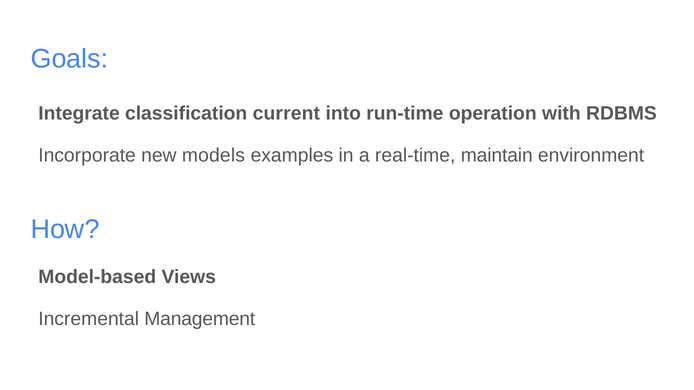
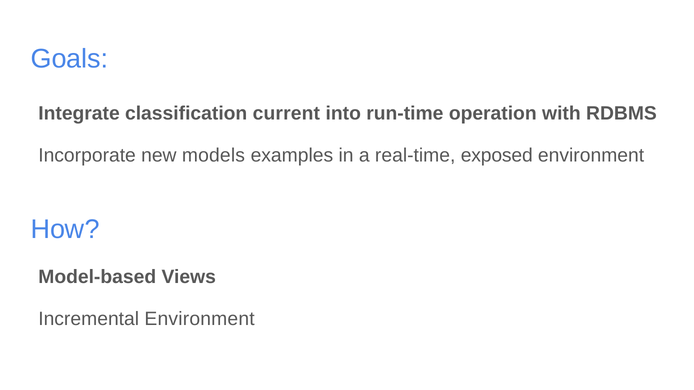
maintain: maintain -> exposed (497, 155)
Incremental Management: Management -> Environment (200, 319)
